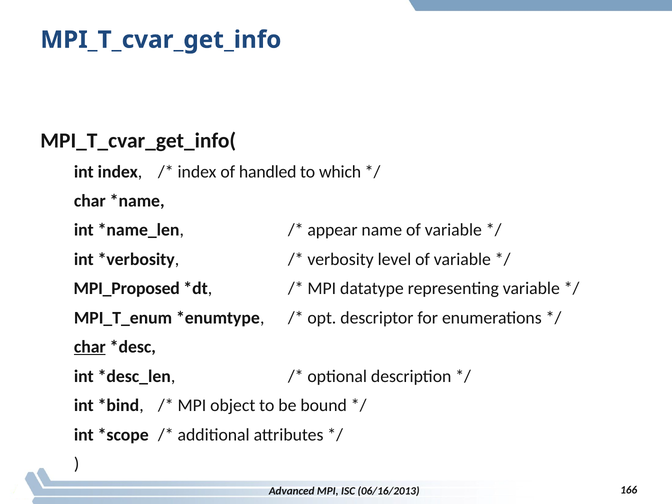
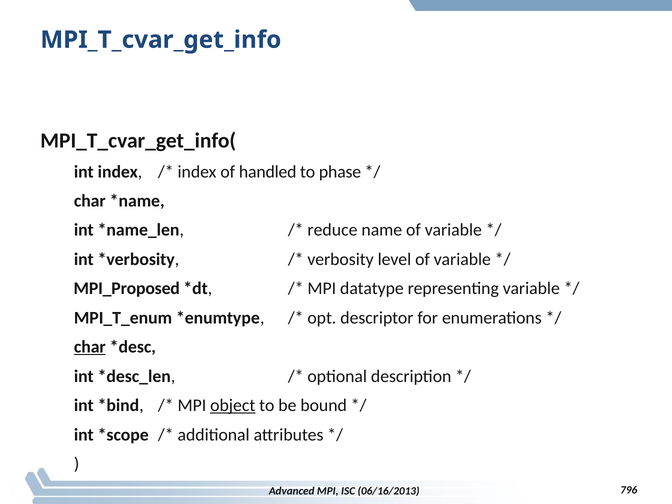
which: which -> phase (340, 172)
appear: appear -> reduce (332, 230)
object underline: none -> present (233, 406)
166: 166 -> 796 (629, 490)
